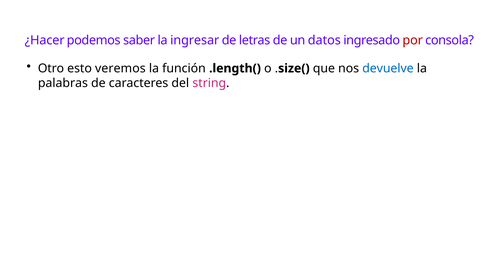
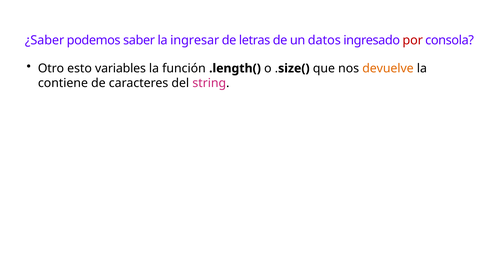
¿Hacer: ¿Hacer -> ¿Saber (45, 40)
veremos: veremos -> variables (120, 68)
devuelve colour: blue -> orange (388, 68)
palabras: palabras -> contiene (63, 83)
